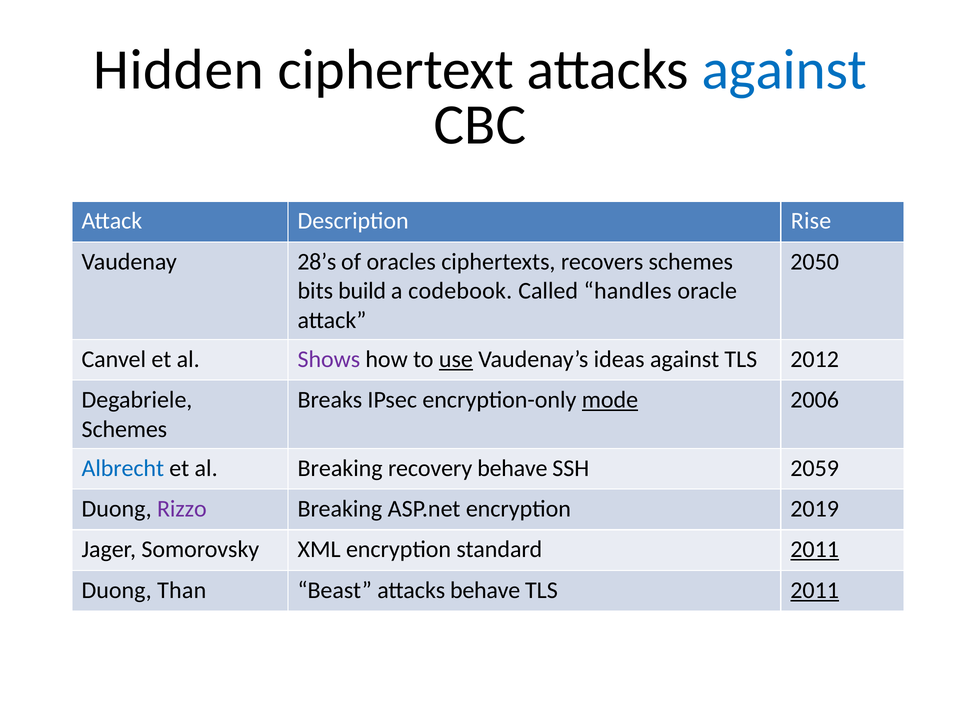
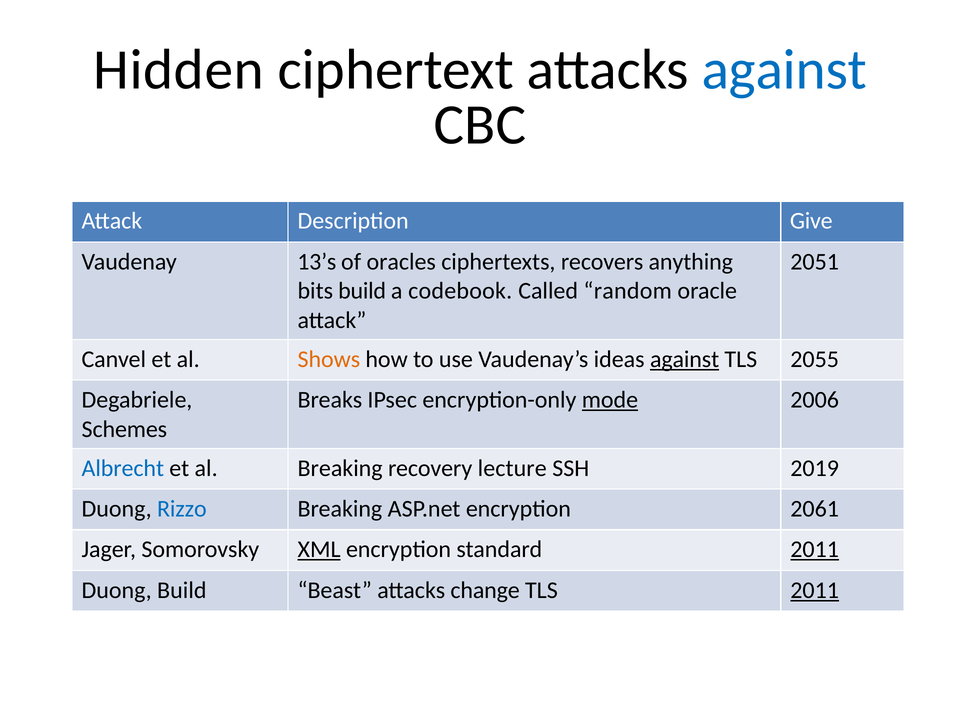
Rise: Rise -> Give (811, 221)
28’s: 28’s -> 13’s (317, 262)
recovers schemes: schemes -> anything (691, 262)
2050: 2050 -> 2051 (815, 262)
handles: handles -> random (628, 291)
Shows colour: purple -> orange (329, 359)
use underline: present -> none (456, 359)
against underline: none -> present (685, 359)
2012: 2012 -> 2055 (815, 359)
recovery behave: behave -> lecture (512, 468)
2059: 2059 -> 2019 (815, 468)
Rizzo colour: purple -> blue (182, 509)
2019: 2019 -> 2061 (815, 509)
XML underline: none -> present (319, 550)
Duong Than: Than -> Build (182, 590)
attacks behave: behave -> change (485, 590)
